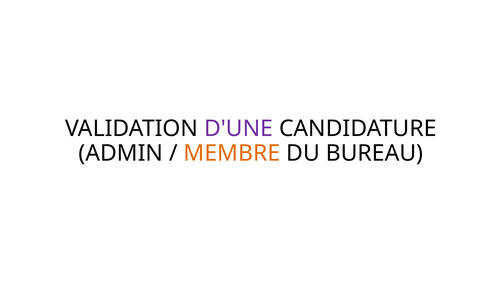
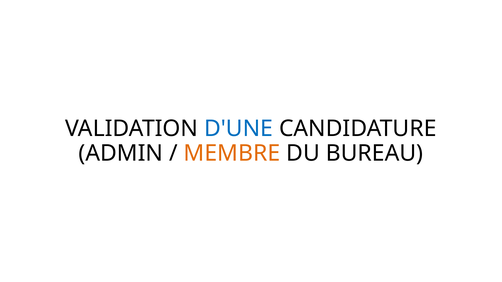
D'UNE colour: purple -> blue (239, 129)
